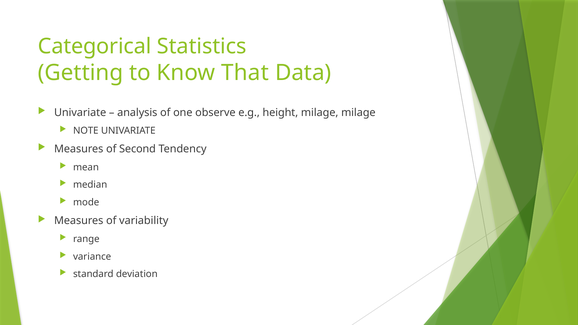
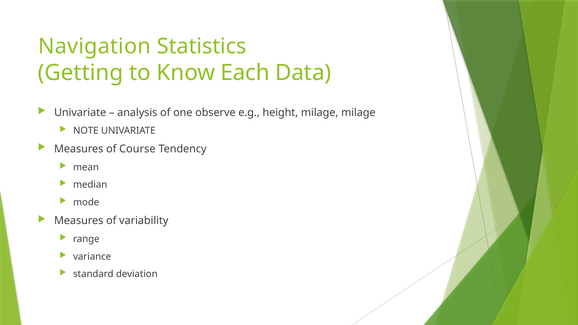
Categorical: Categorical -> Navigation (94, 46)
That: That -> Each (245, 73)
Second: Second -> Course (137, 149)
